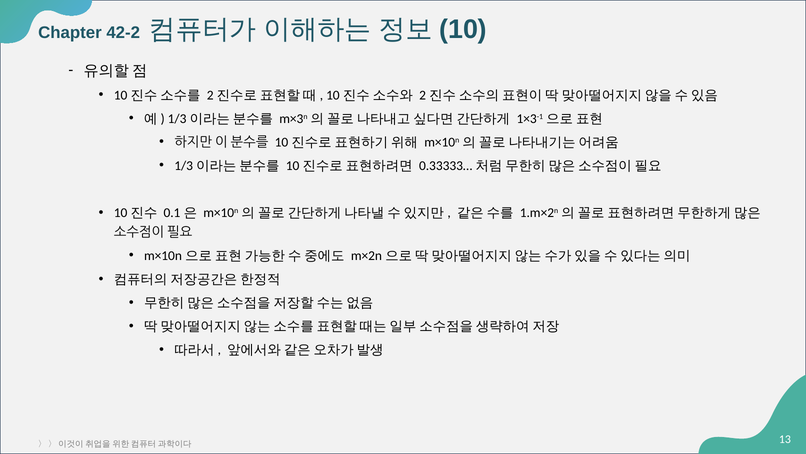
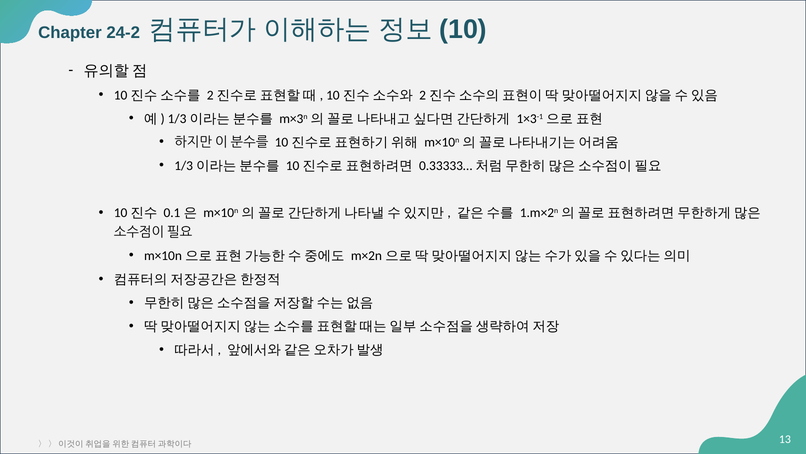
42-2: 42-2 -> 24-2 (123, 32)
